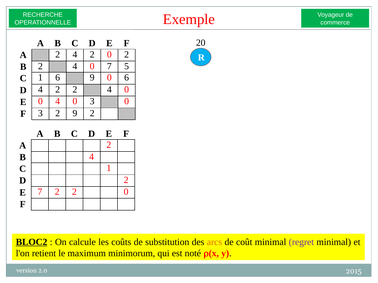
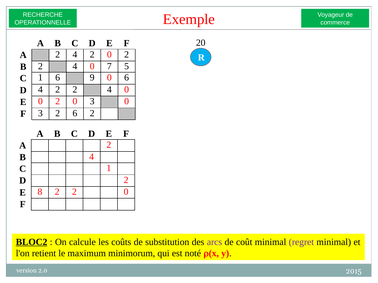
E 0 4: 4 -> 2 (58, 102)
2 9: 9 -> 6 (75, 113)
E 7: 7 -> 8 (40, 192)
arcs colour: orange -> purple (214, 242)
